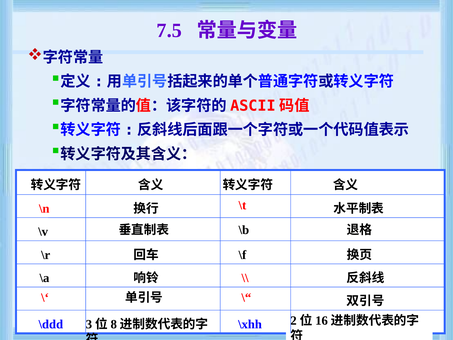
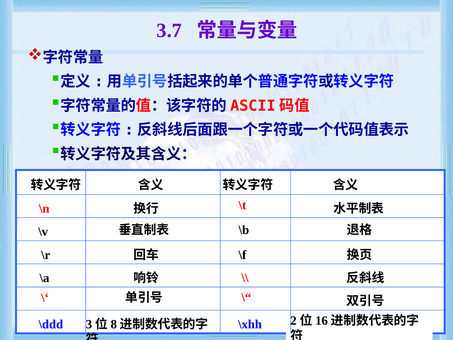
7.5: 7.5 -> 3.7 (169, 30)
